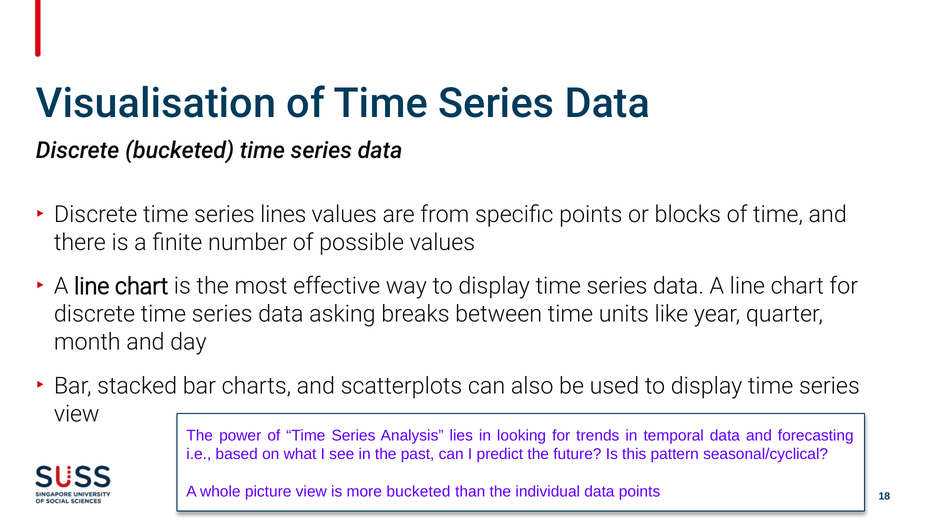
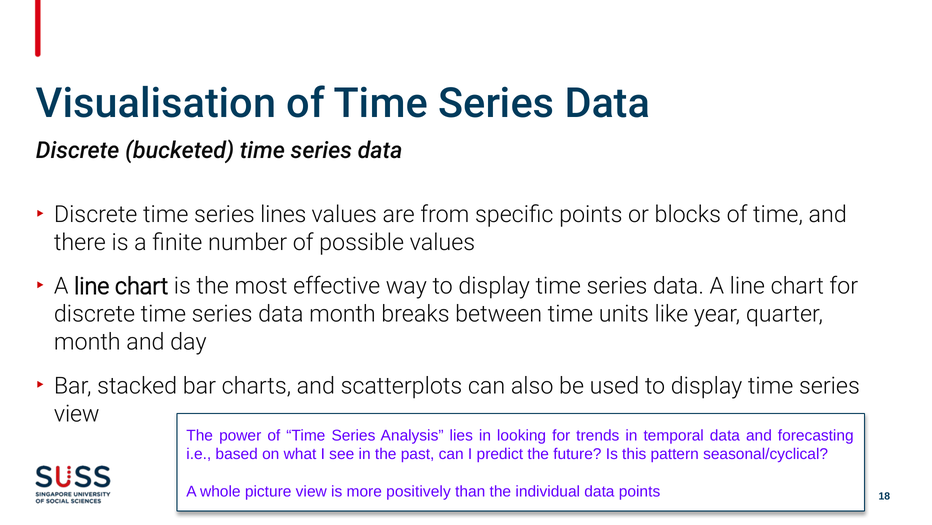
data asking: asking -> month (342, 314)
more bucketed: bucketed -> positively (418, 491)
